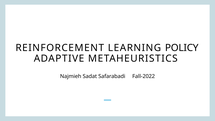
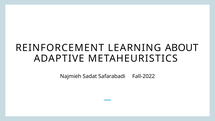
POLICY: POLICY -> ABOUT (182, 48)
